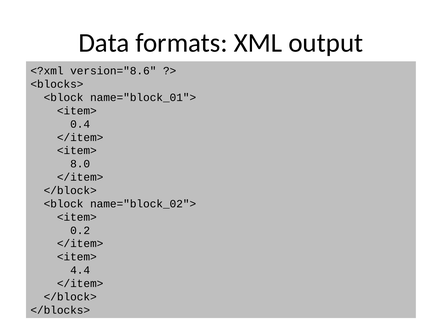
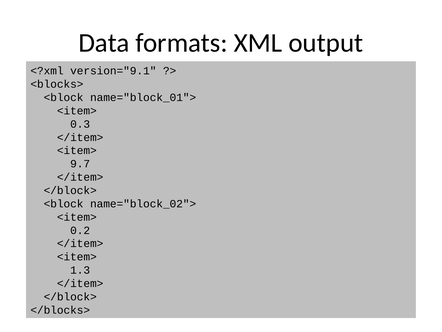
version="8.6: version="8.6 -> version="9.1 (113, 71)
0.4: 0.4 -> 0.3 (80, 124)
8.0: 8.0 -> 9.7 (80, 164)
4.4: 4.4 -> 1.3 (80, 270)
